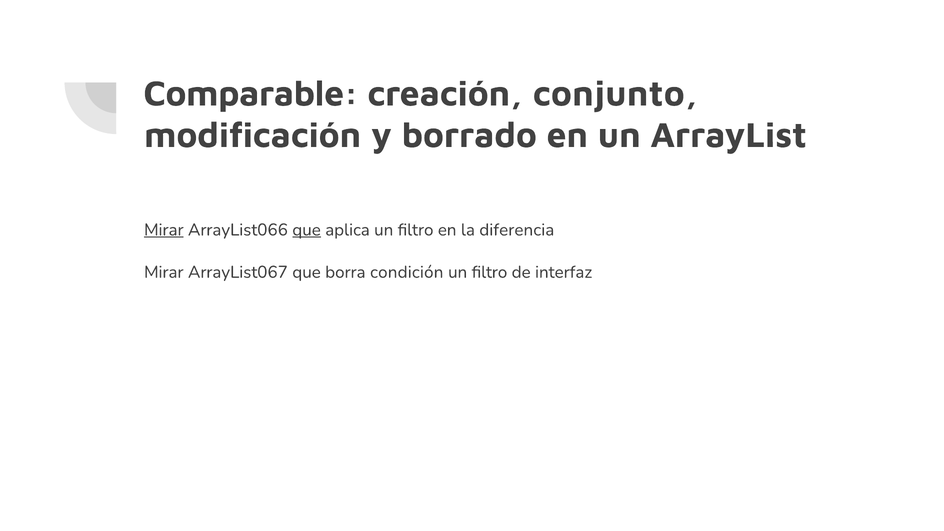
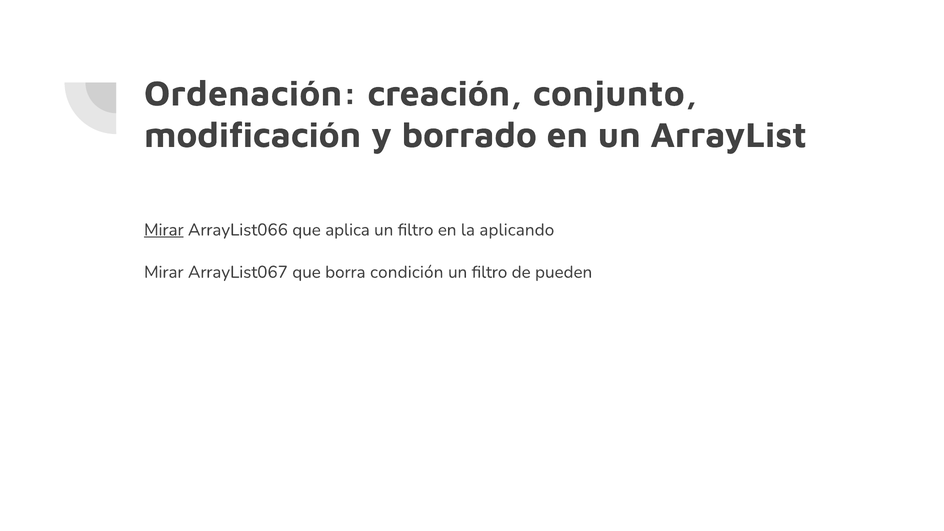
Comparable: Comparable -> Ordenación (251, 94)
que underline: present -> none (307, 230)
diferencia: diferencia -> aplicando (517, 230)
interfaz: interfaz -> pueden (564, 272)
